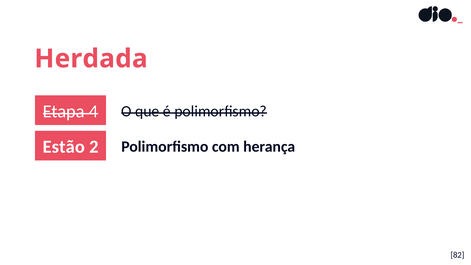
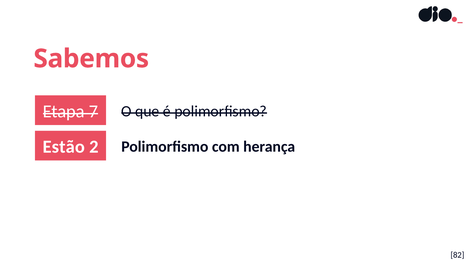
Herdada: Herdada -> Sabemos (91, 59)
4: 4 -> 7 (93, 111)
